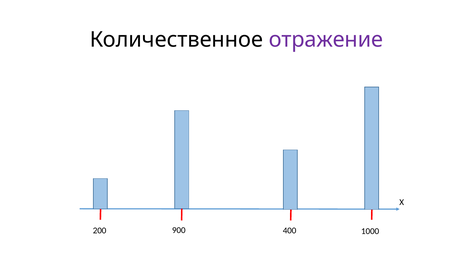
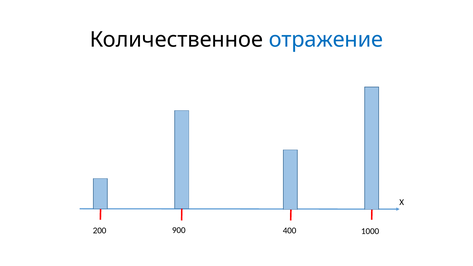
отражение colour: purple -> blue (326, 40)
